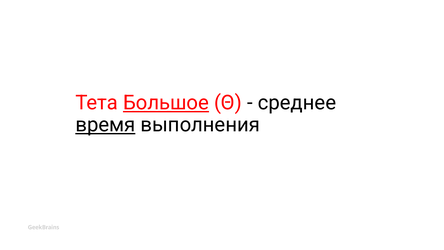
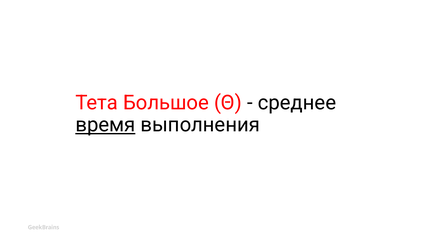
Большое underline: present -> none (166, 103)
